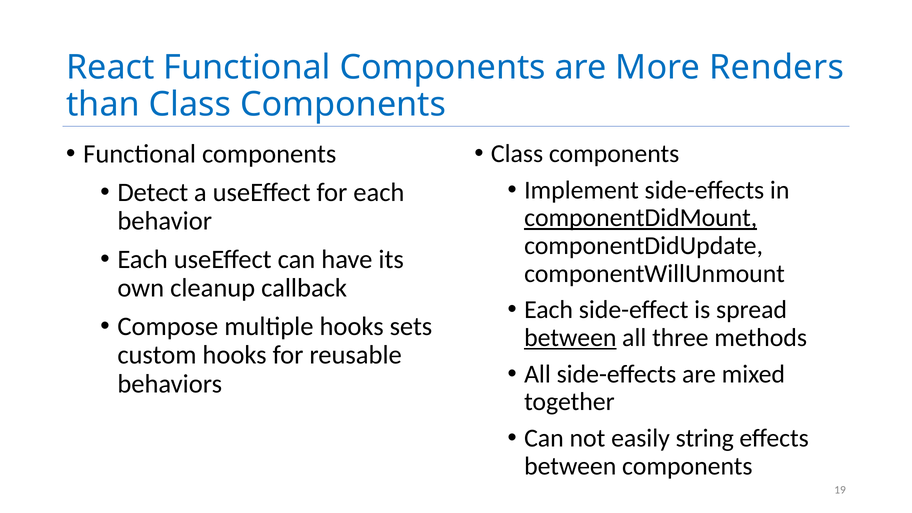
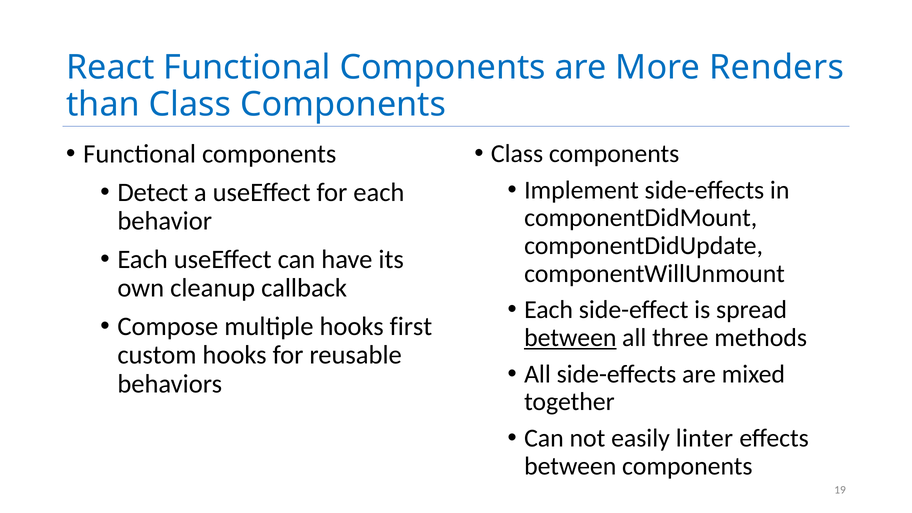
componentDidMount underline: present -> none (641, 218)
sets: sets -> first (411, 326)
string: string -> linter (704, 438)
